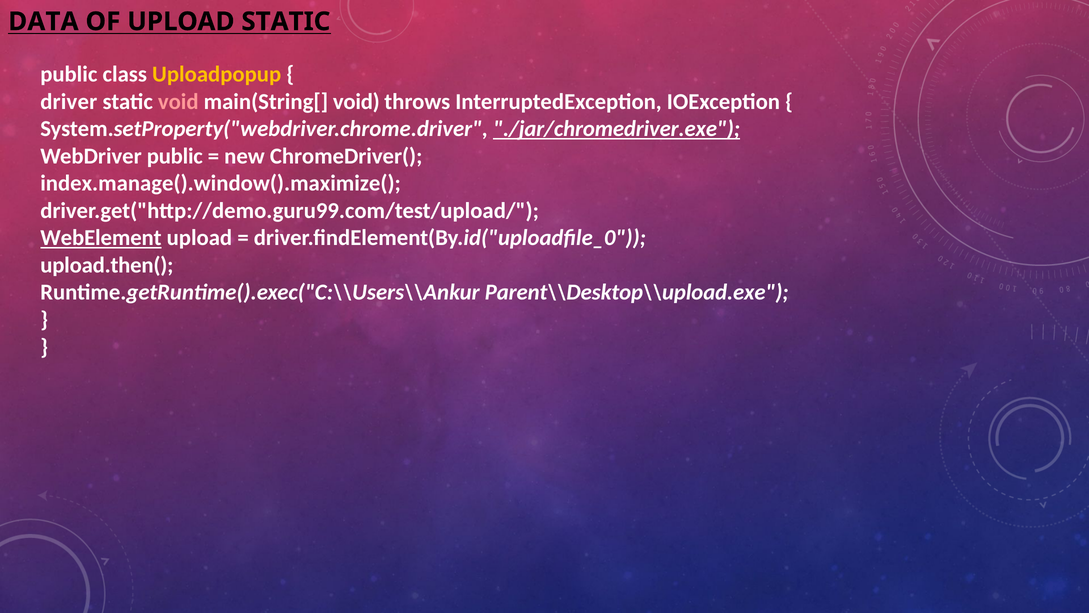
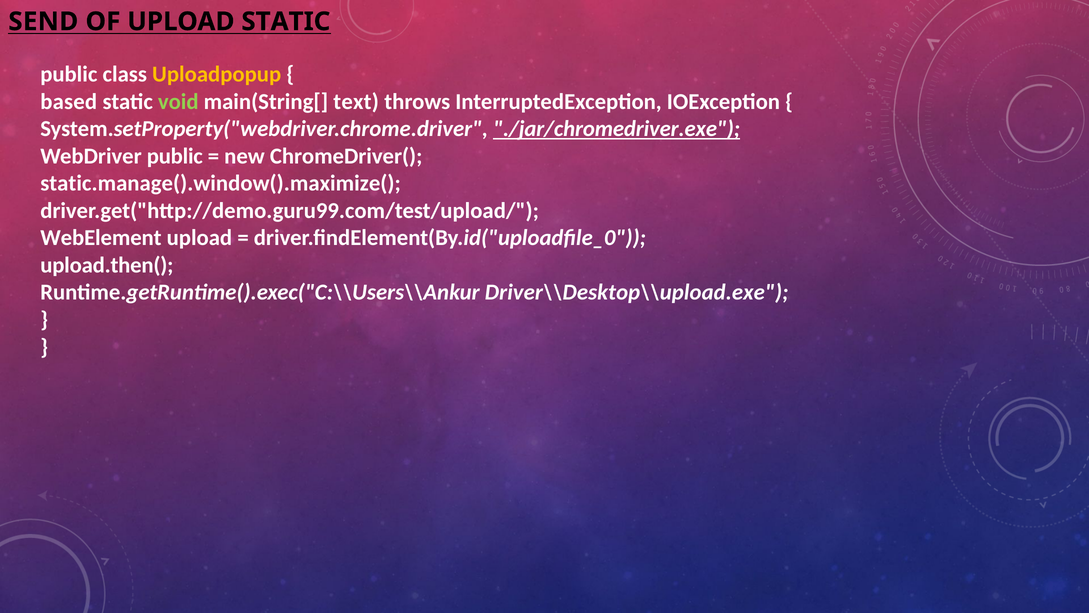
DATA: DATA -> SEND (43, 22)
driver: driver -> based (69, 102)
void colour: pink -> light green (178, 102)
main(String[ void: void -> text (356, 102)
index.manage().window().maximize(: index.manage().window().maximize( -> static.manage().window().maximize( (221, 183)
WebElement underline: present -> none (101, 238)
Parent\\Desktop\\upload.exe: Parent\\Desktop\\upload.exe -> Driver\\Desktop\\upload.exe (637, 292)
